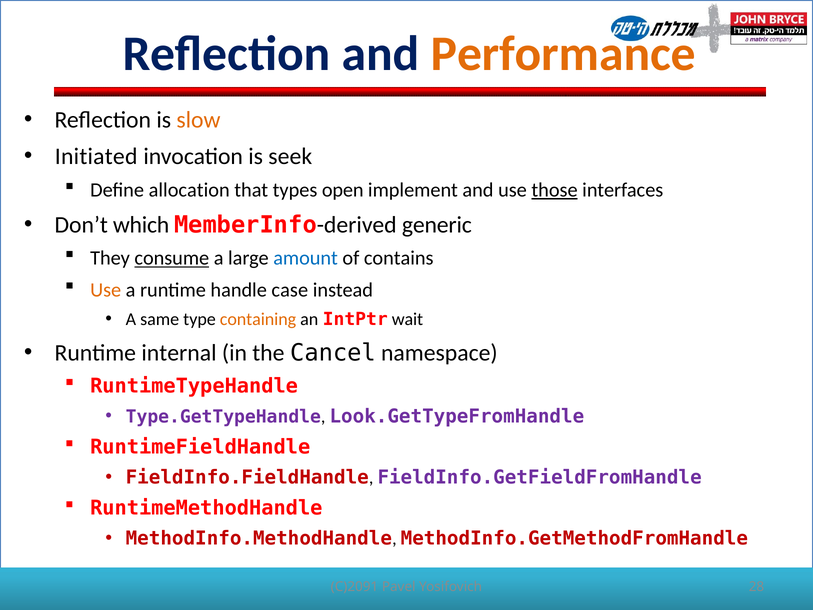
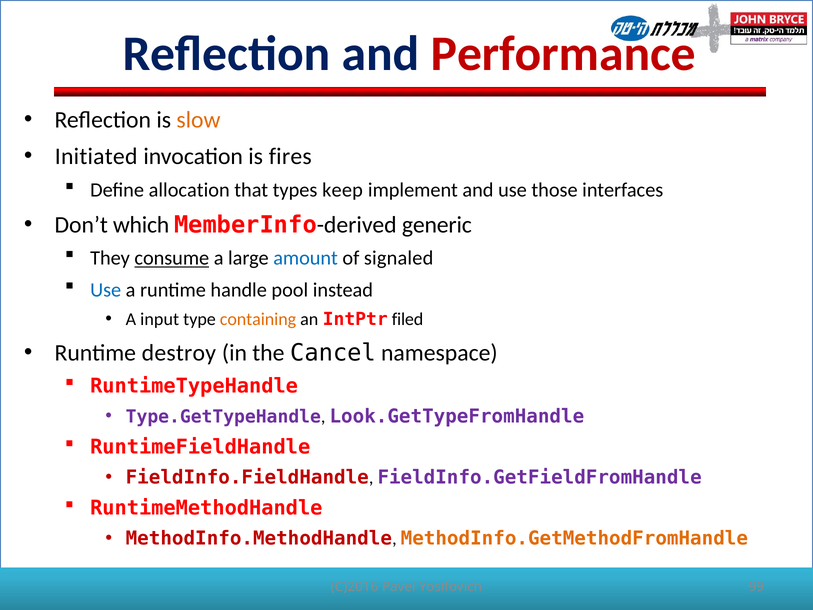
Performance colour: orange -> red (563, 54)
seek: seek -> fires (290, 157)
open: open -> keep (343, 190)
those underline: present -> none (555, 190)
contains: contains -> signaled (399, 258)
Use colour: orange -> blue (106, 290)
case: case -> pool (290, 290)
same: same -> input (160, 319)
wait: wait -> filed (408, 319)
internal: internal -> destroy (179, 353)
MethodInfo.GetMethodFromHandle colour: red -> orange (574, 538)
C)2091: C)2091 -> C)2016 (355, 587)
28: 28 -> 99 (756, 587)
